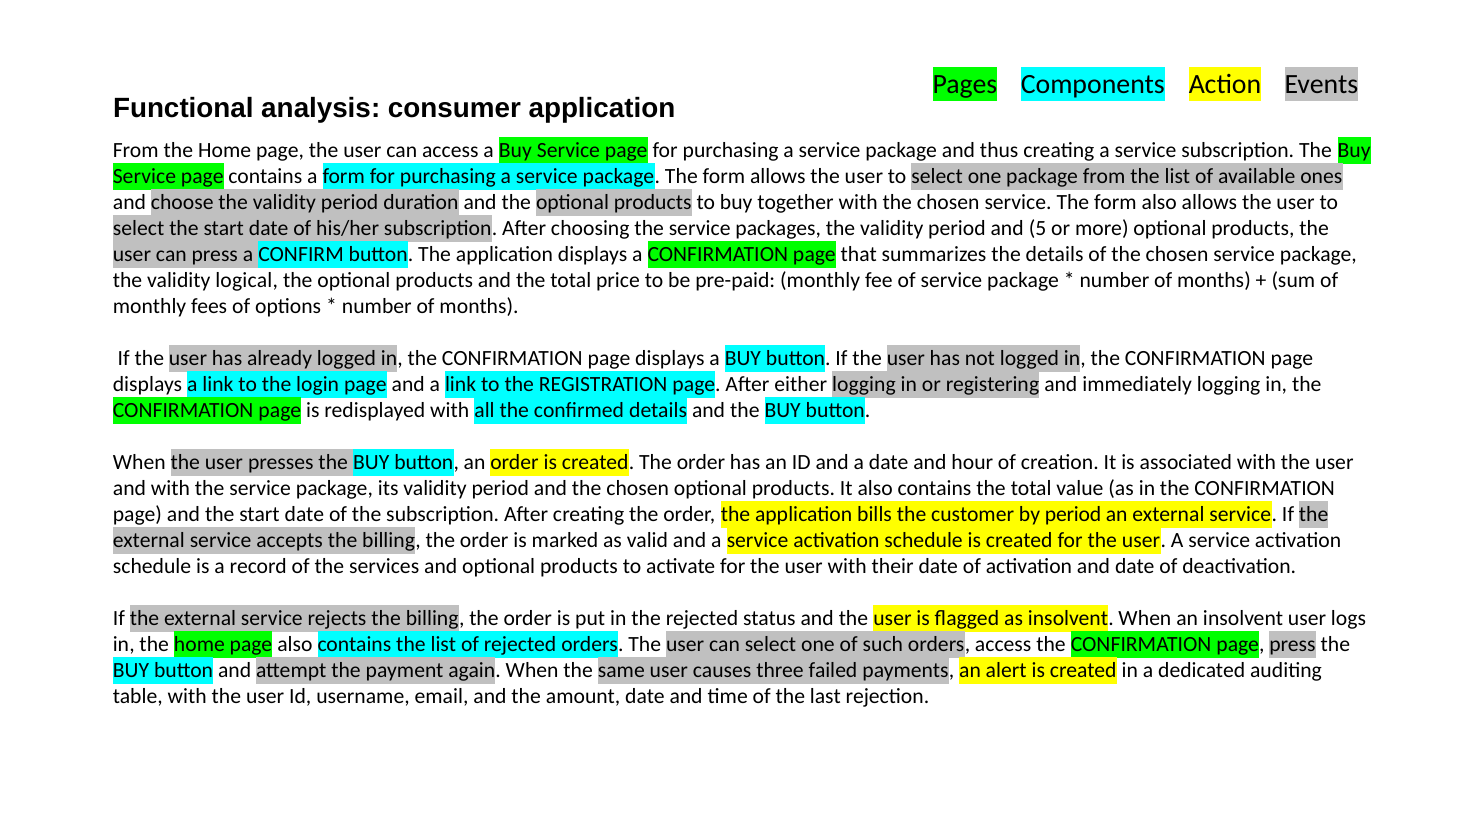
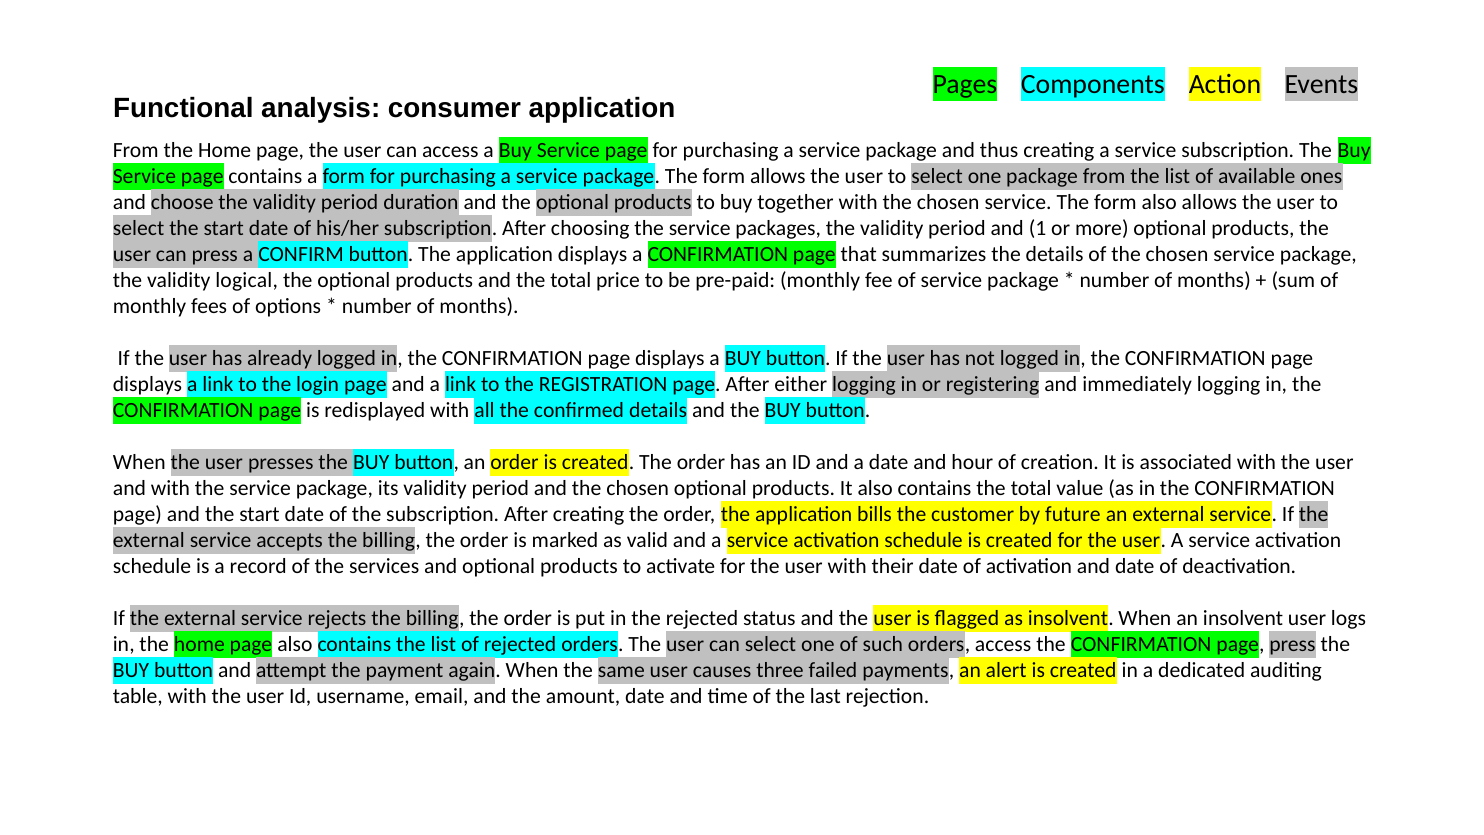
5: 5 -> 1 (1037, 229)
by period: period -> future (1073, 514)
